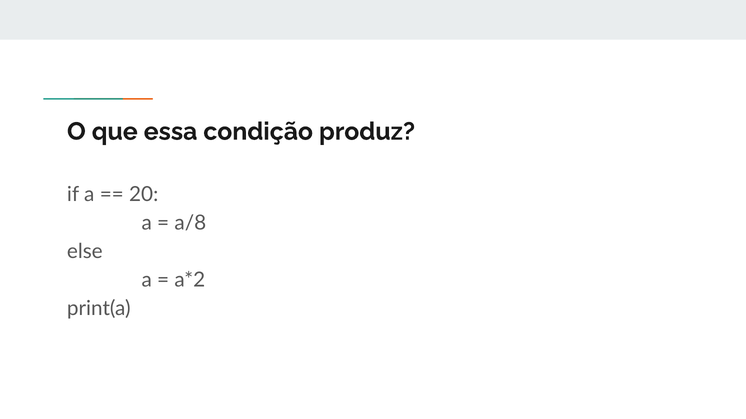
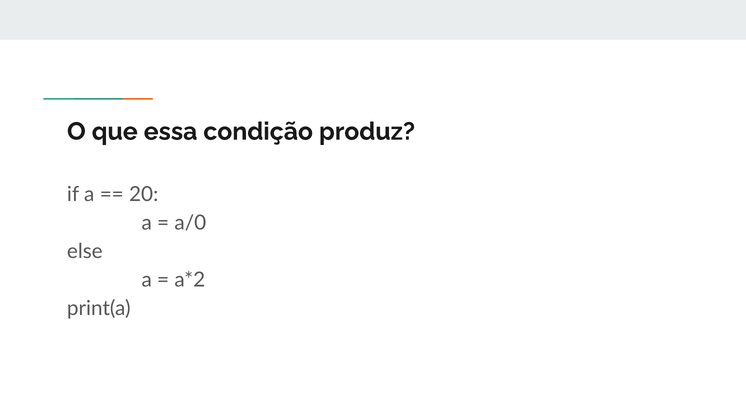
a/8: a/8 -> a/0 (190, 223)
